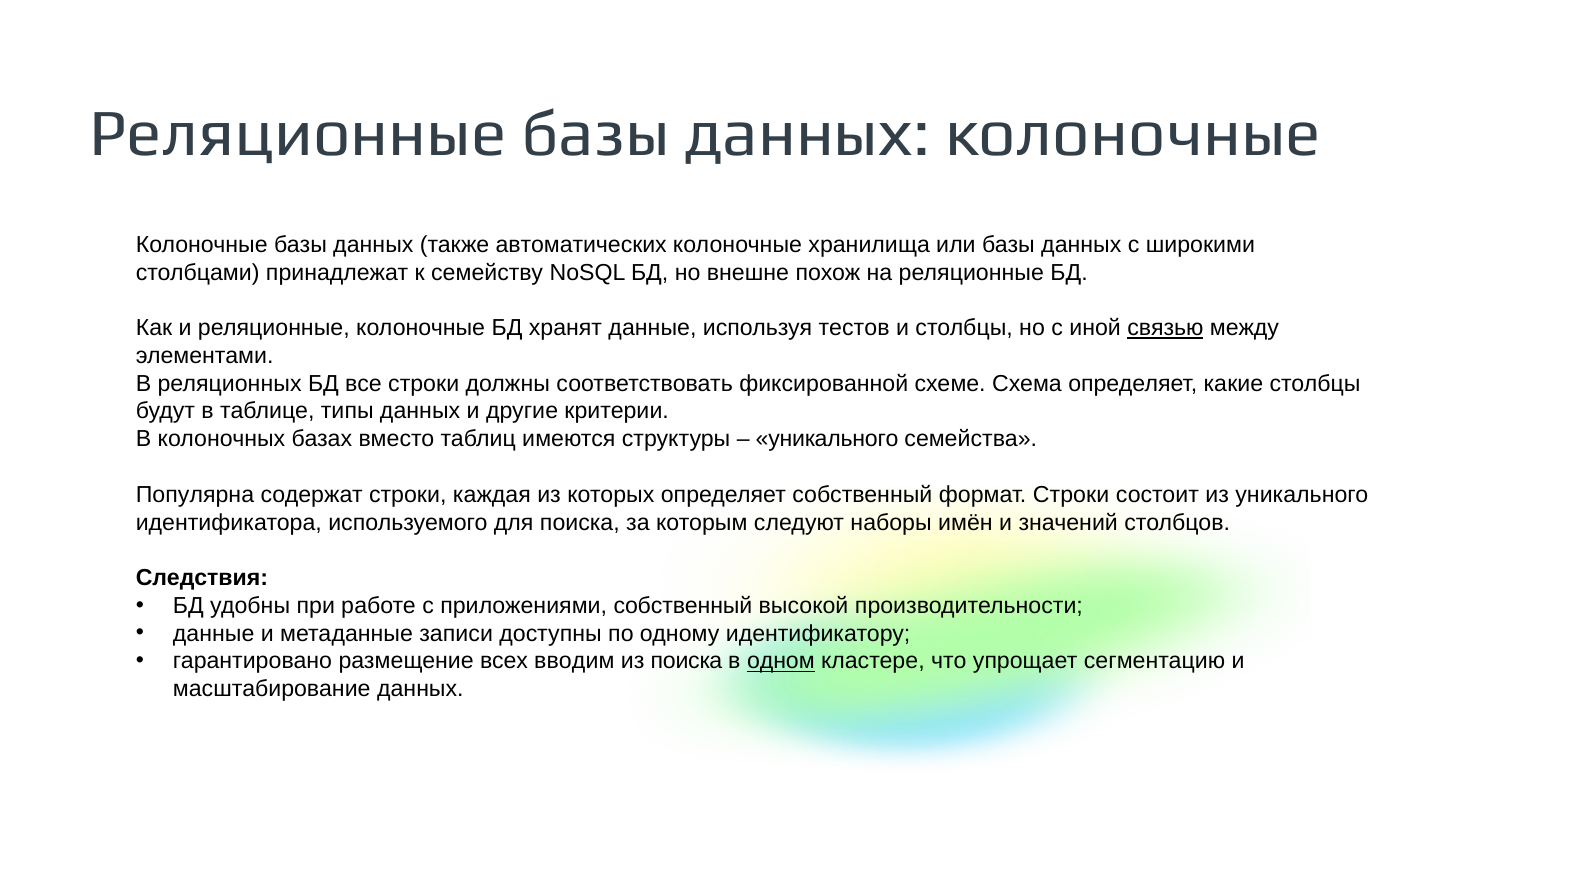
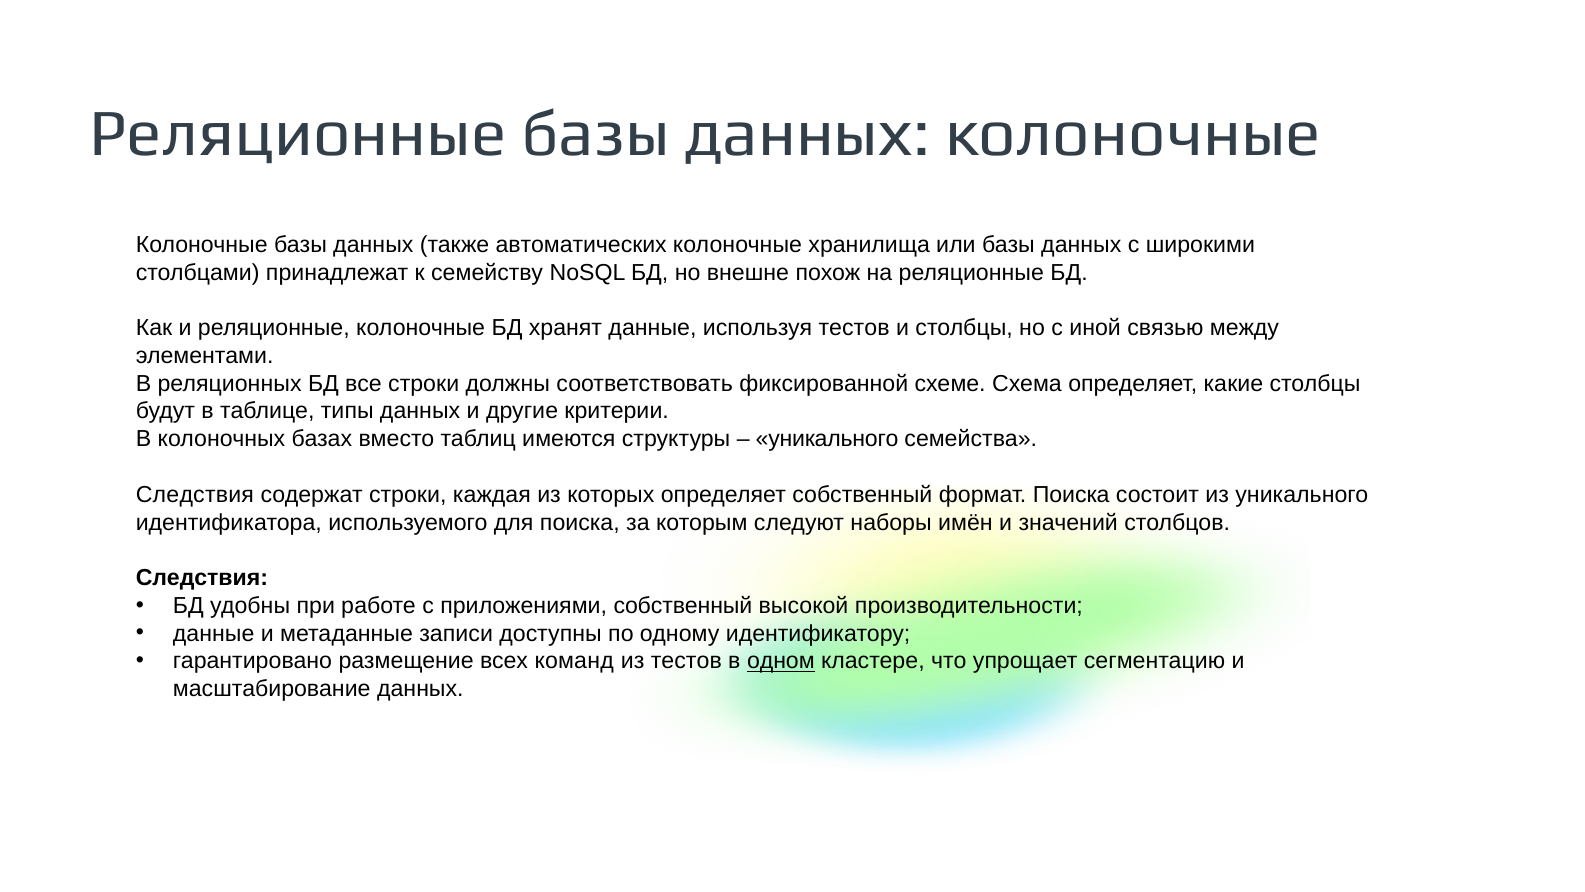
связью underline: present -> none (1165, 328)
Популярна: Популярна -> Следствия (195, 494)
формат Строки: Строки -> Поиска (1071, 494)
вводим: вводим -> команд (574, 661)
из поиска: поиска -> тестов (686, 661)
